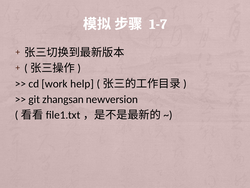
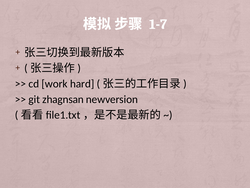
help: help -> hard (82, 84)
zhangsan: zhangsan -> zhagnsan (63, 99)
